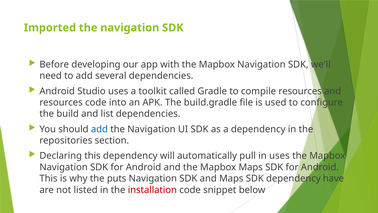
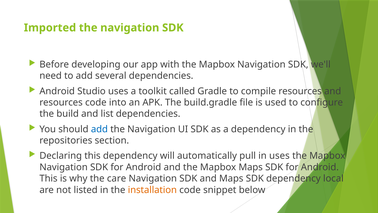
puts: puts -> care (117, 178)
have: have -> local (333, 178)
installation colour: red -> orange (152, 190)
